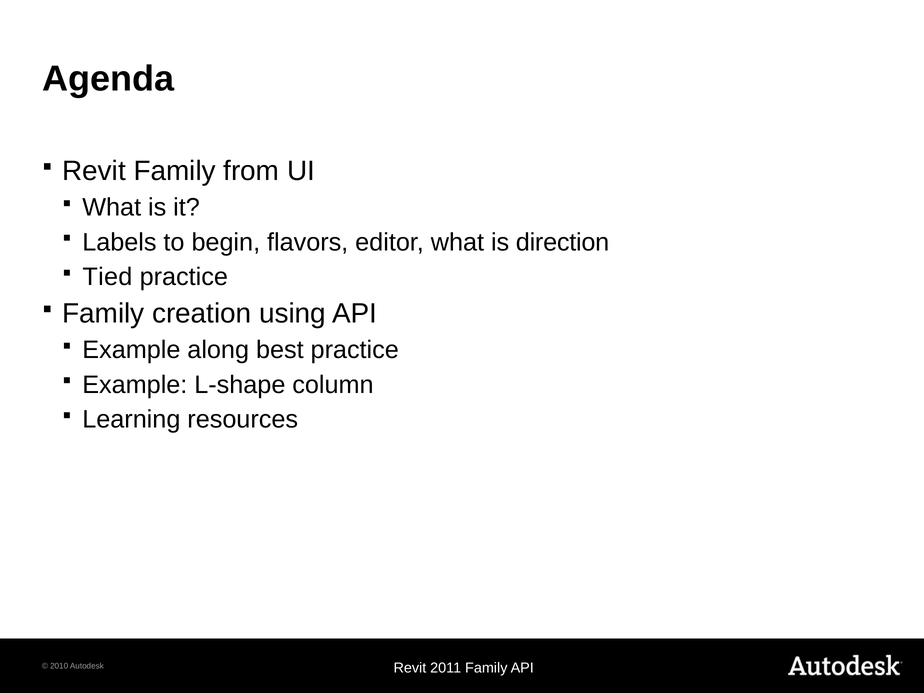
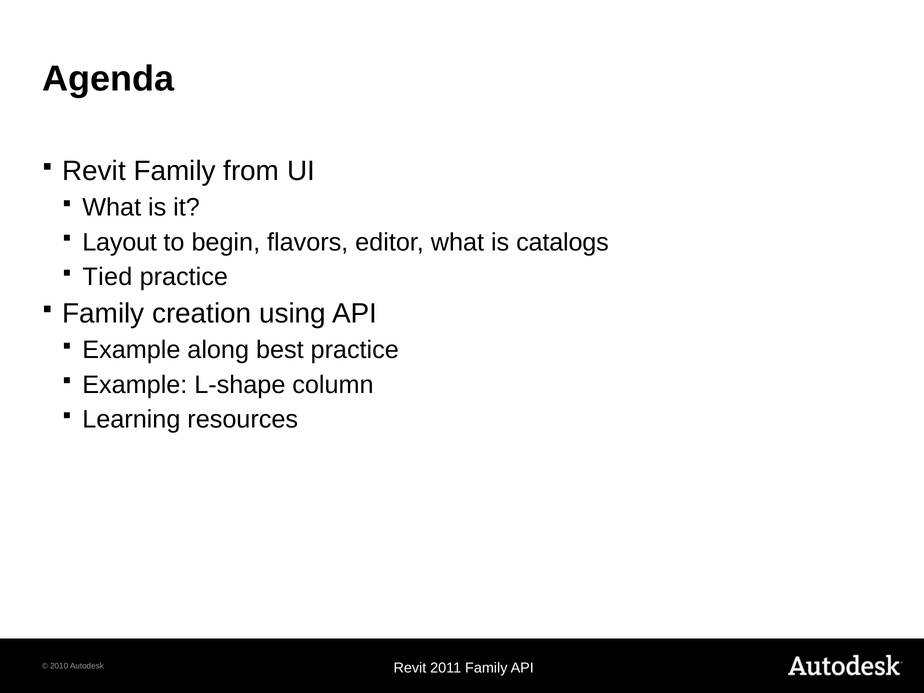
Labels: Labels -> Layout (120, 242)
direction: direction -> catalogs (563, 242)
